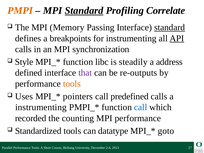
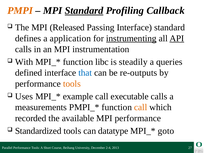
Correlate: Correlate -> Callback (166, 11)
Memory: Memory -> Released (67, 27)
standard underline: present -> none (170, 27)
breakpoints: breakpoints -> application (70, 38)
instrumenting underline: none -> present (131, 38)
synchronization: synchronization -> instrumentation (101, 49)
Style: Style -> With (24, 62)
address: address -> queries (169, 62)
that colour: purple -> blue (85, 73)
pointers: pointers -> example (78, 96)
predefined: predefined -> executable (130, 96)
instrumenting: instrumenting -> measurements (41, 107)
call colour: blue -> orange (141, 107)
counting: counting -> available (78, 118)
